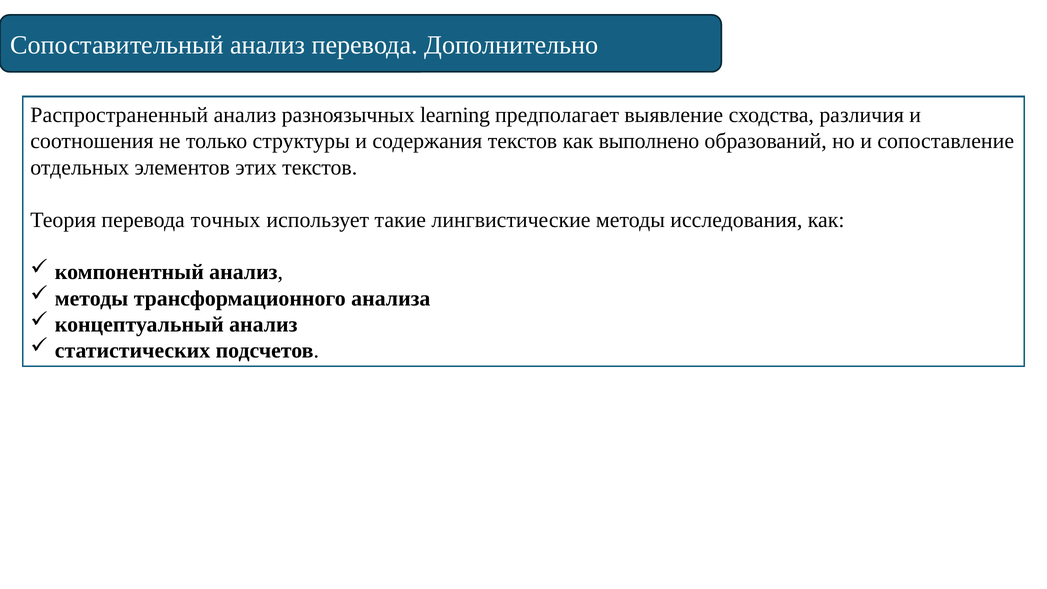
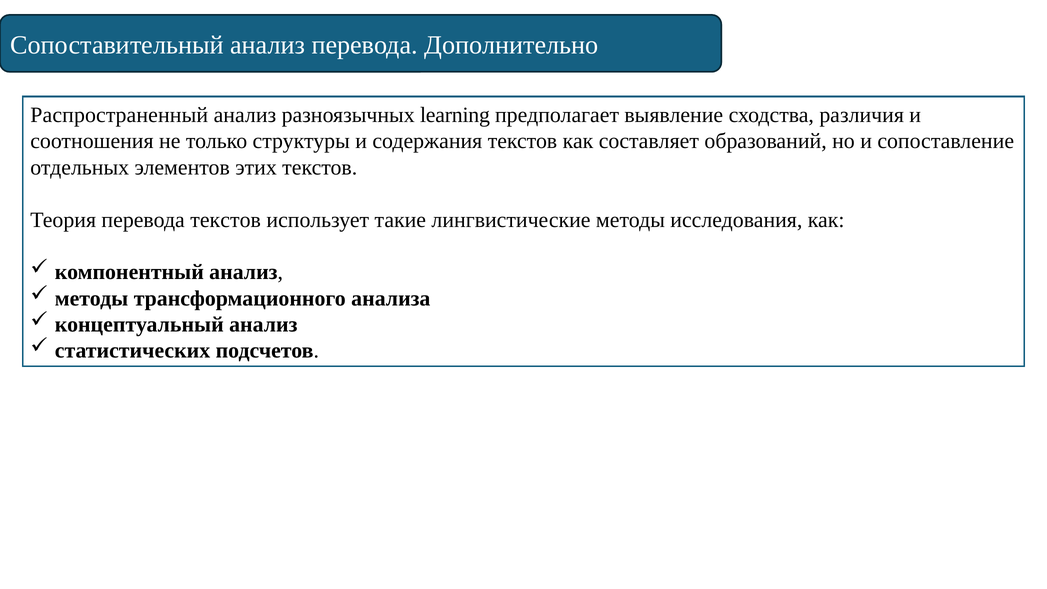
выполнено: выполнено -> составляет (649, 141)
перевода точных: точных -> текстов (226, 220)
